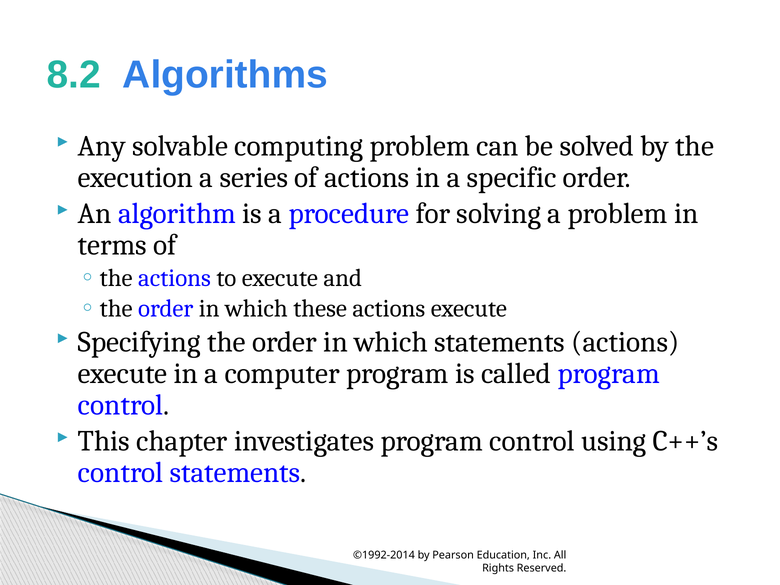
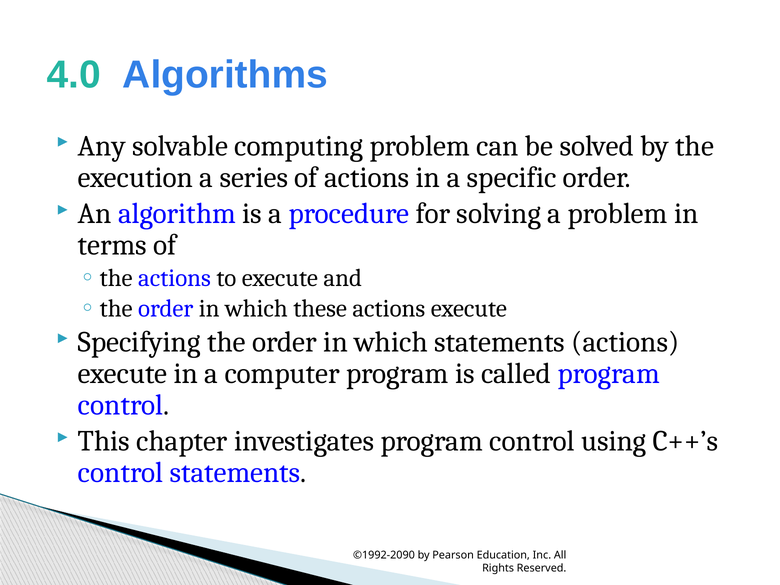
8.2: 8.2 -> 4.0 (74, 75)
©1992-2014: ©1992-2014 -> ©1992-2090 (384, 555)
